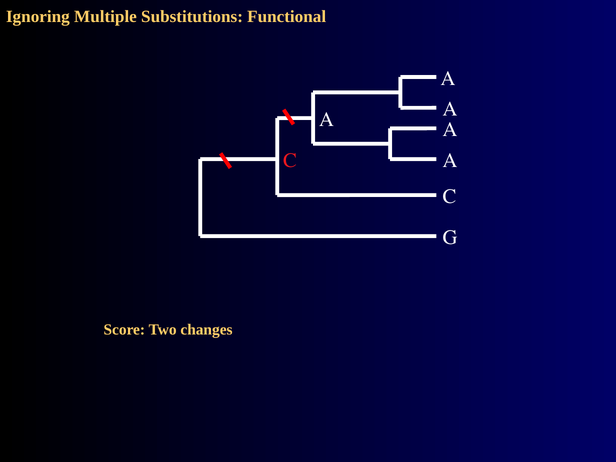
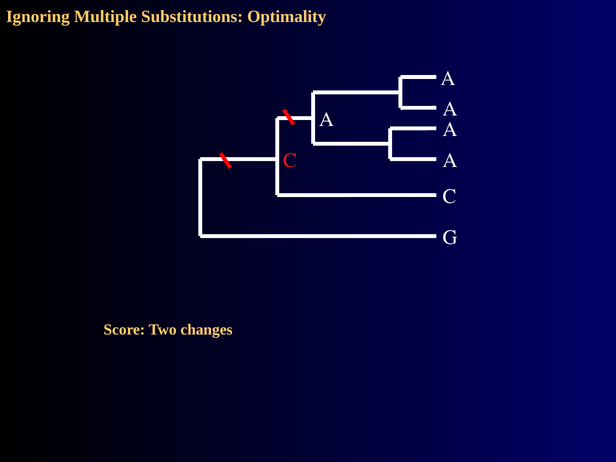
Functional: Functional -> Optimality (287, 17)
